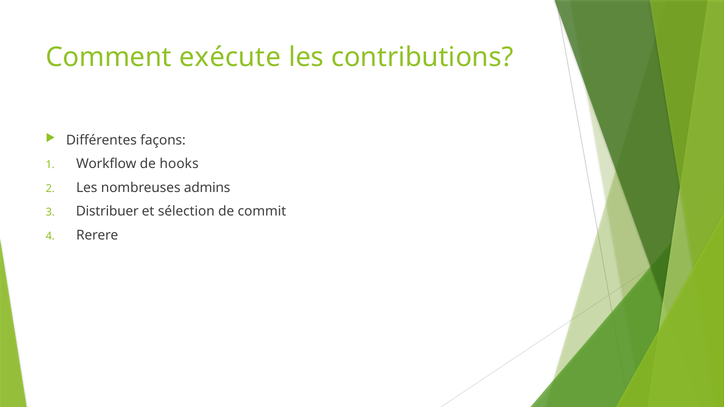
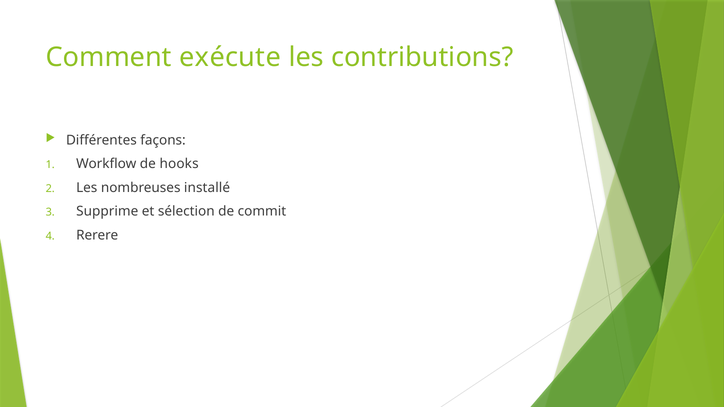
admins: admins -> installé (207, 188)
Distribuer: Distribuer -> Supprime (107, 212)
